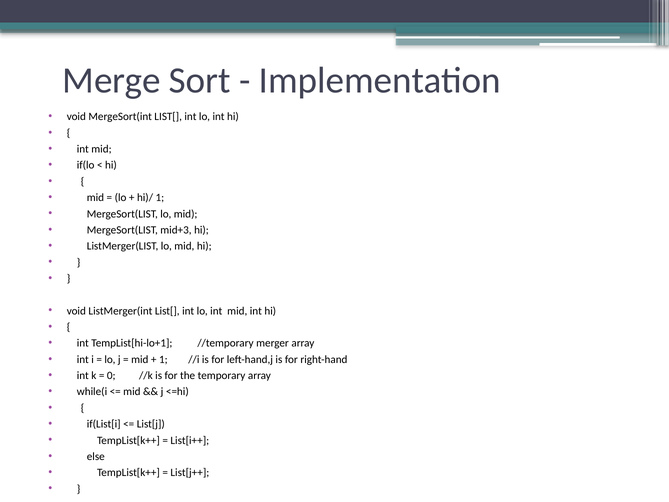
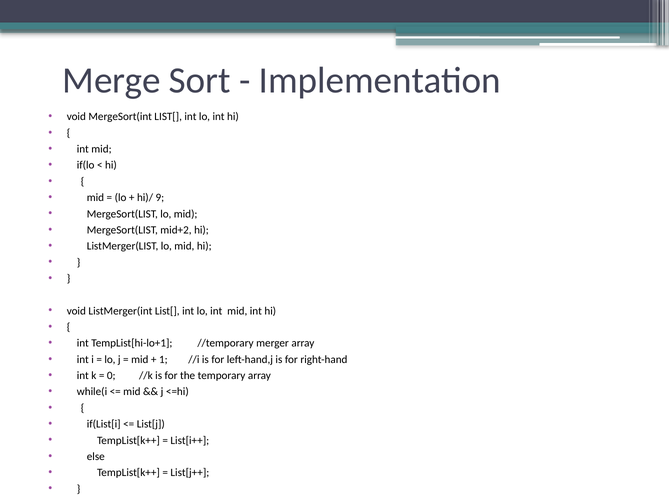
hi)/ 1: 1 -> 9 (160, 198)
mid+3: mid+3 -> mid+2 (176, 230)
